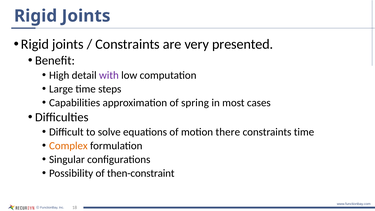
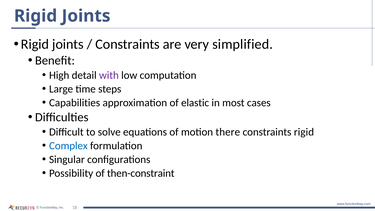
presented: presented -> simplified (243, 44)
spring: spring -> elastic (195, 103)
constraints time: time -> rigid (304, 132)
Complex colour: orange -> blue (68, 146)
